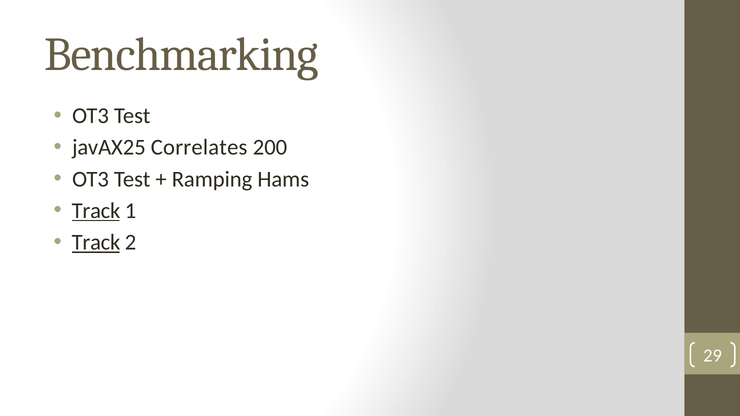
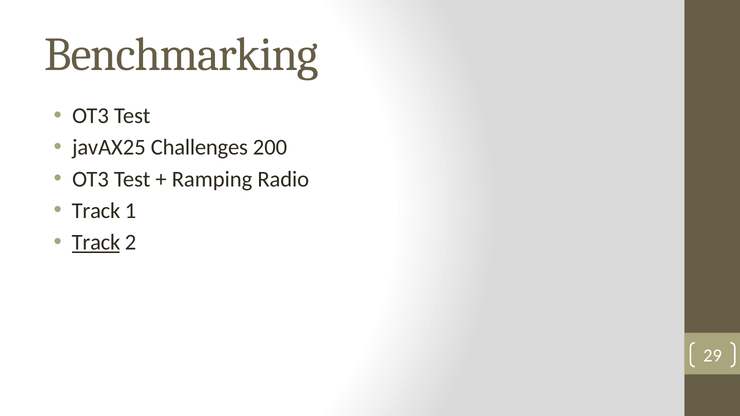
Correlates: Correlates -> Challenges (199, 148)
Hams: Hams -> Radio (283, 179)
Track underline: present -> none (96, 211)
